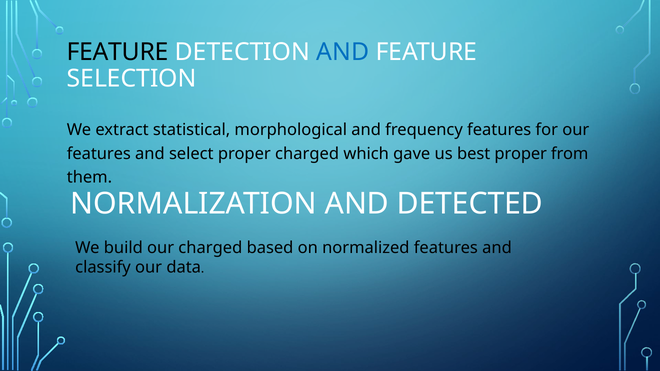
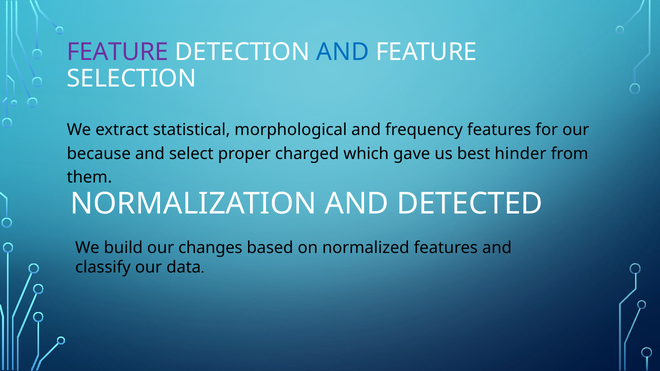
FEATURE colour: black -> purple (118, 52)
features: features -> because (99, 154)
best proper: proper -> hinder (520, 154)
our charged: charged -> changes (210, 248)
